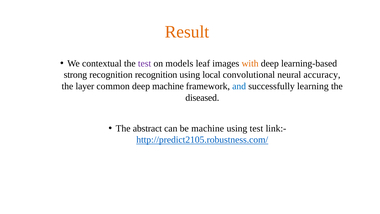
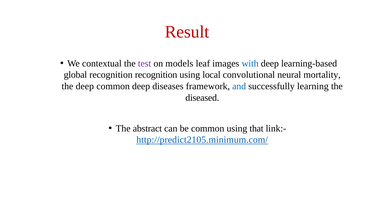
Result colour: orange -> red (187, 32)
with colour: orange -> blue (250, 63)
strong: strong -> global (75, 75)
accuracy: accuracy -> mortality (322, 75)
the layer: layer -> deep (85, 86)
deep machine: machine -> diseases (168, 86)
be machine: machine -> common (208, 128)
using test: test -> that (257, 128)
http://predict2105.robustness.com/: http://predict2105.robustness.com/ -> http://predict2105.minimum.com/ (202, 140)
